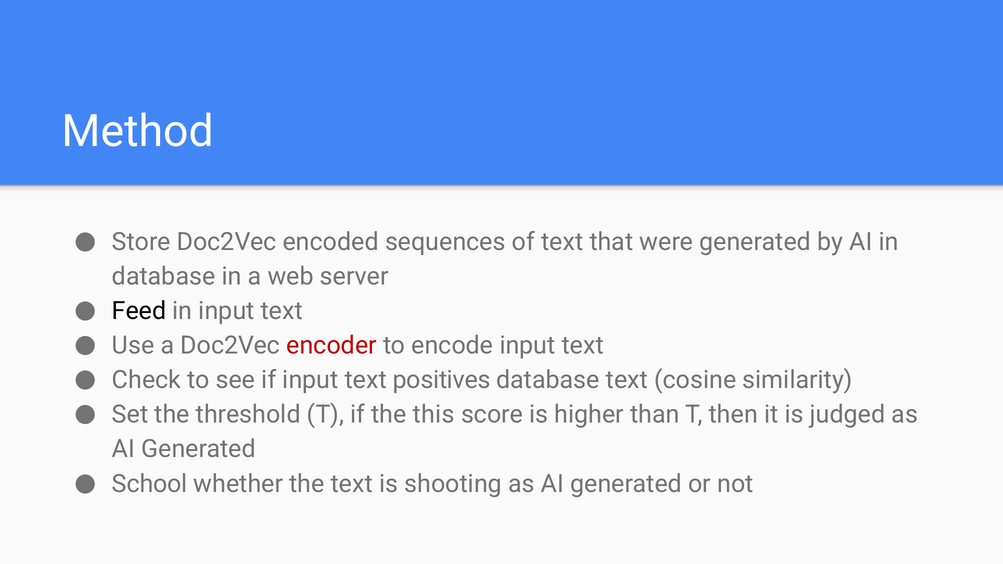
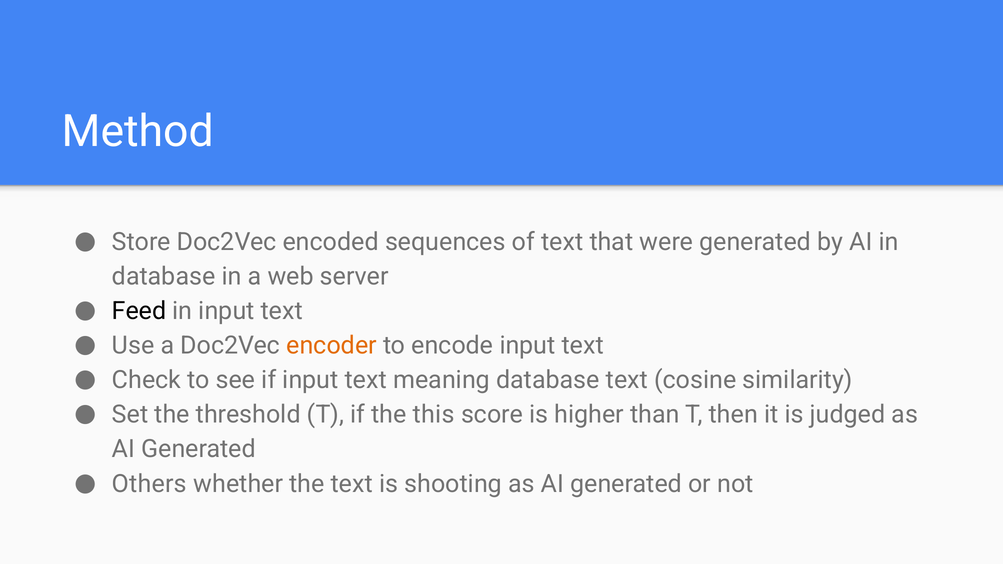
encoder colour: red -> orange (332, 346)
positives: positives -> meaning (442, 380)
School: School -> Others (149, 484)
